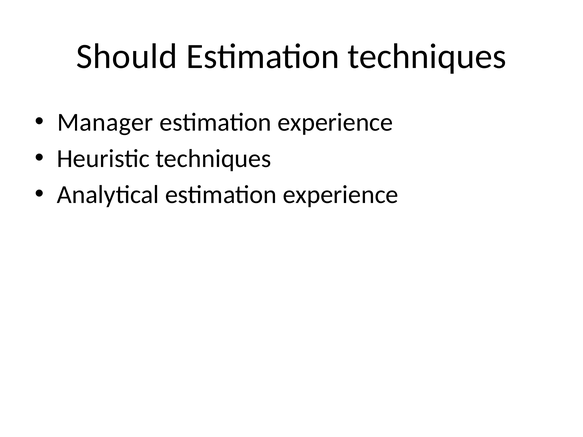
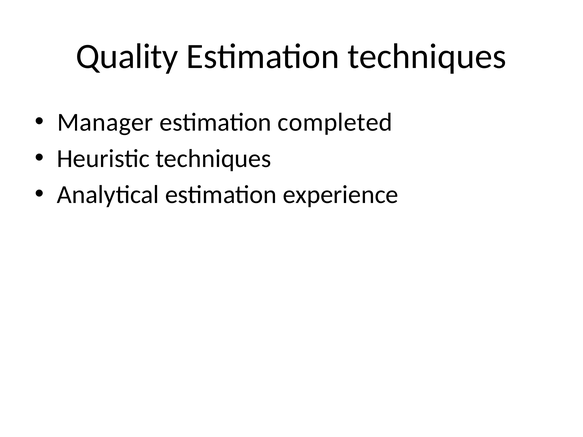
Should: Should -> Quality (127, 56)
experience: experience -> completed (335, 122)
